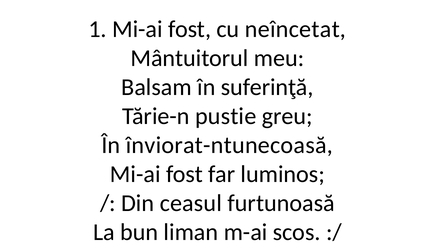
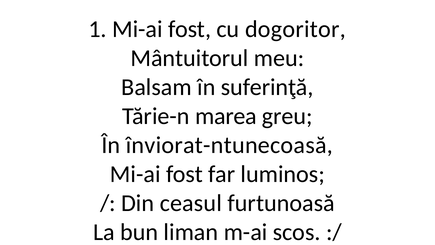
neîncetat: neîncetat -> dogoritor (295, 29)
pustie: pustie -> marea (226, 116)
